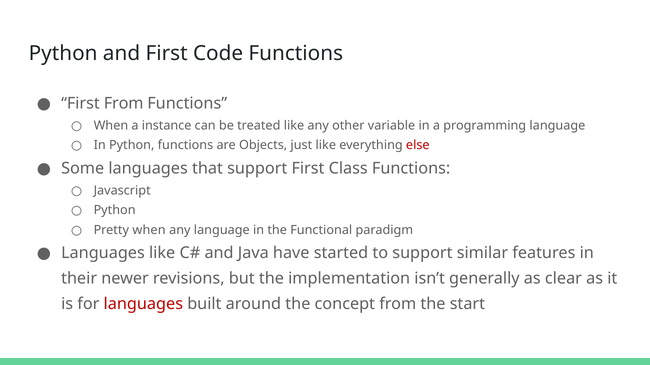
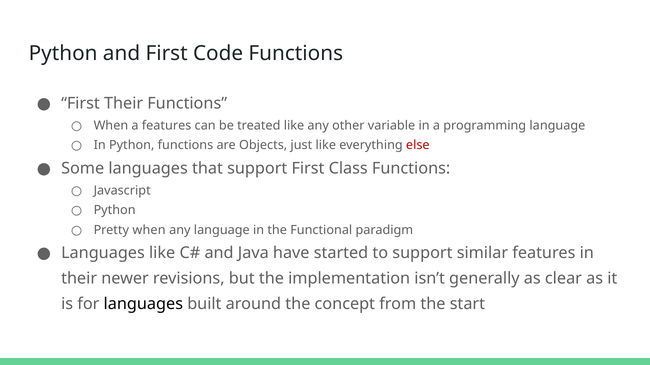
First From: From -> Their (124, 104)
a instance: instance -> features (167, 126)
languages colour: red -> black (143, 304)
